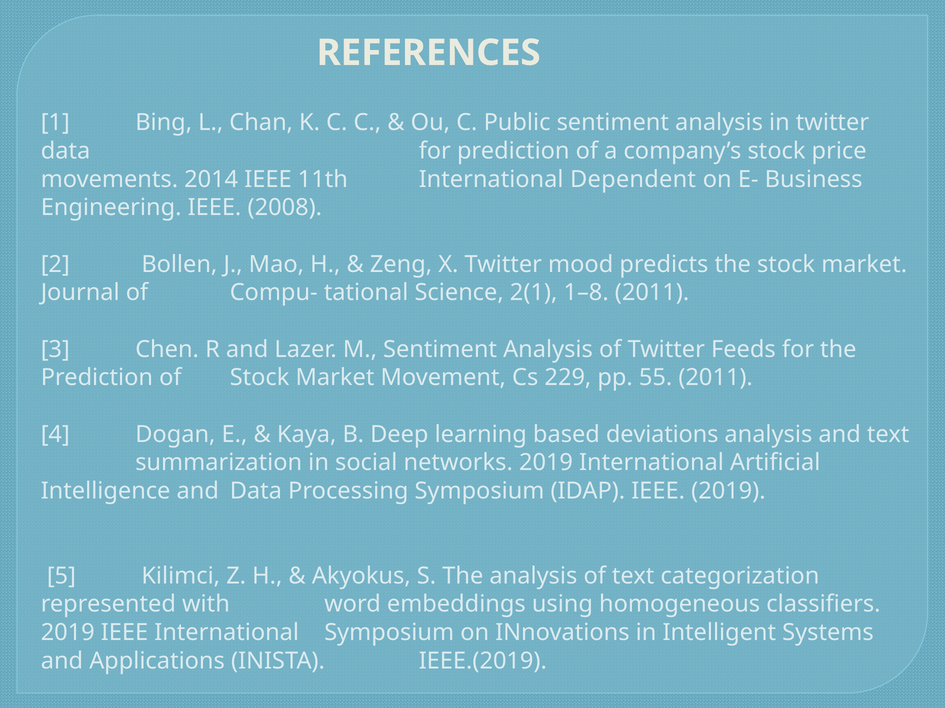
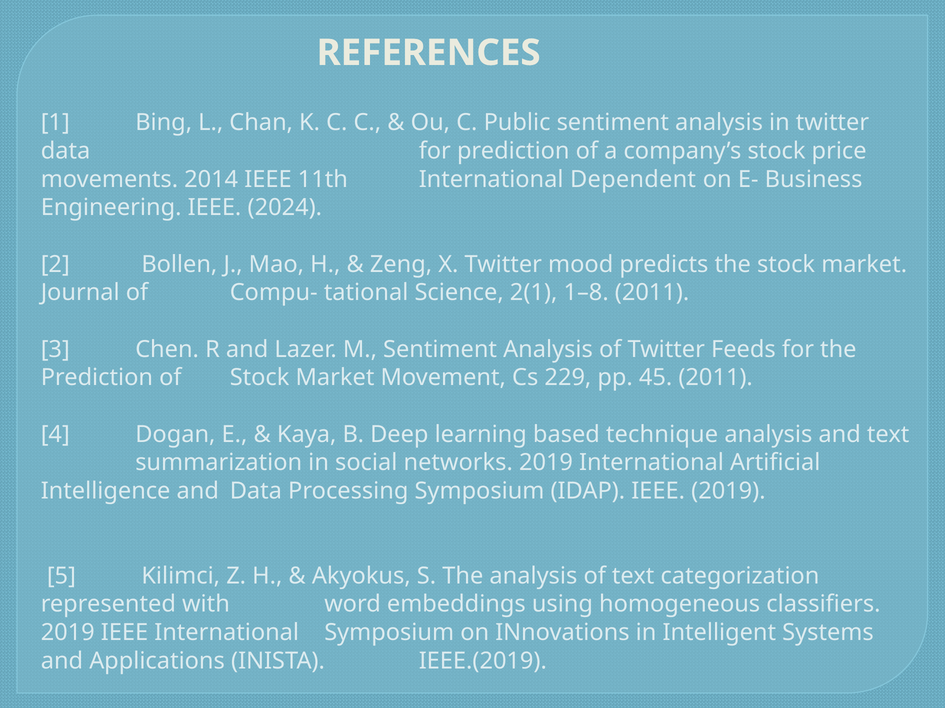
2008: 2008 -> 2024 (285, 208)
55: 55 -> 45 (656, 378)
deviations: deviations -> technique (662, 435)
